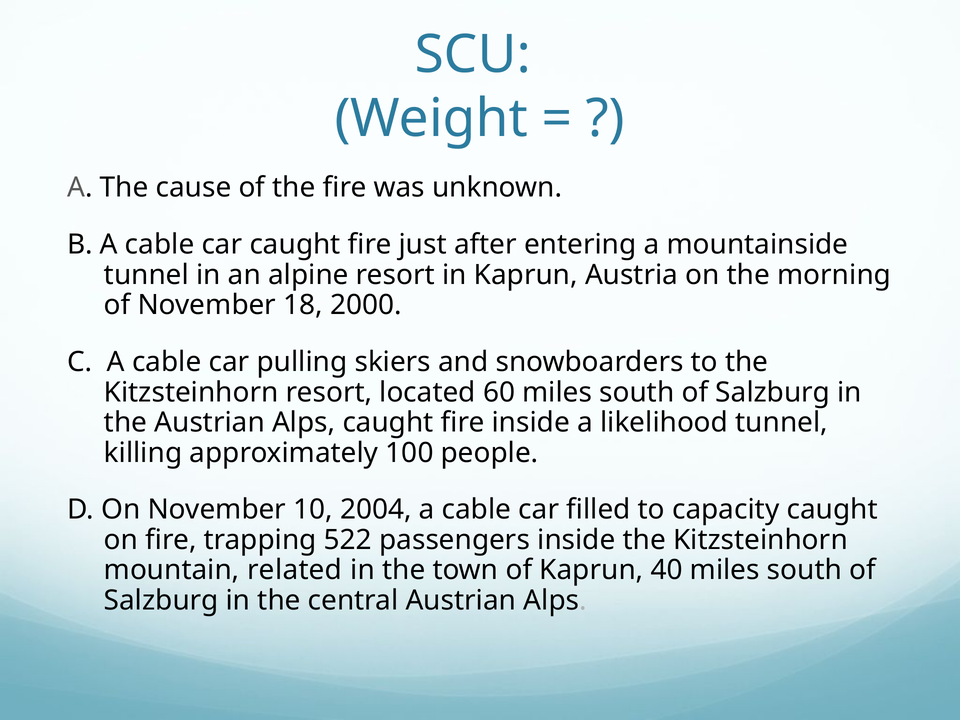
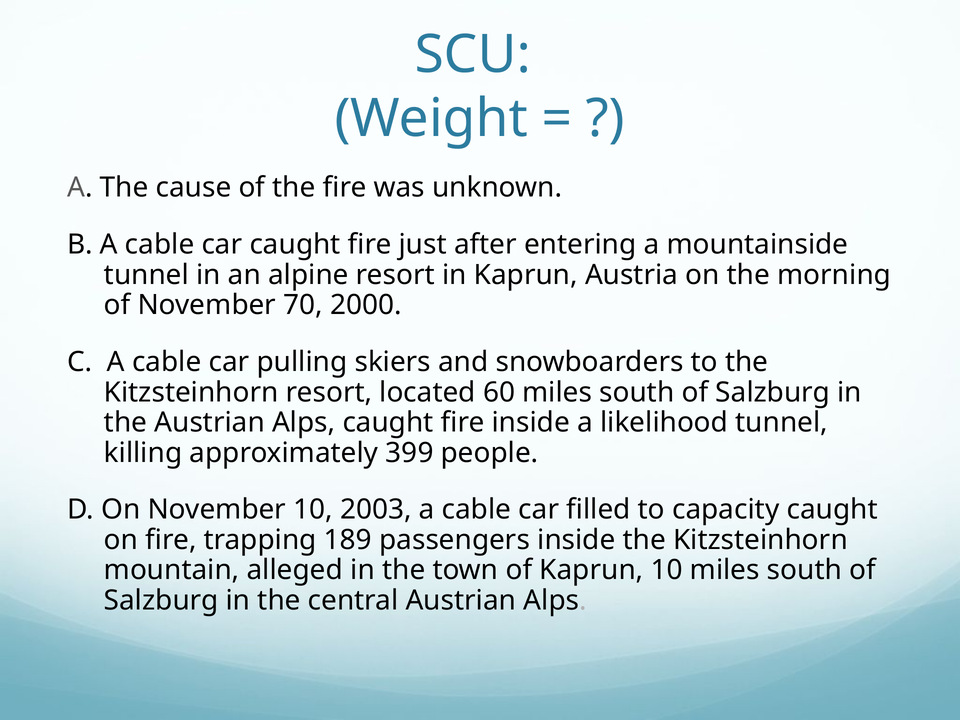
18: 18 -> 70 (303, 305)
100: 100 -> 399 (410, 453)
2004: 2004 -> 2003 (376, 510)
522: 522 -> 189 (348, 540)
related: related -> alleged (295, 570)
Kaprun 40: 40 -> 10 (667, 570)
